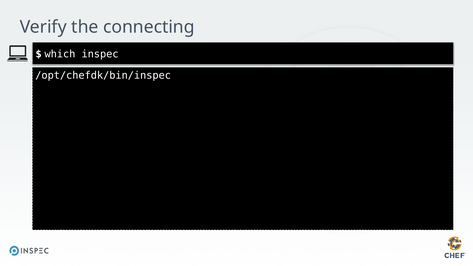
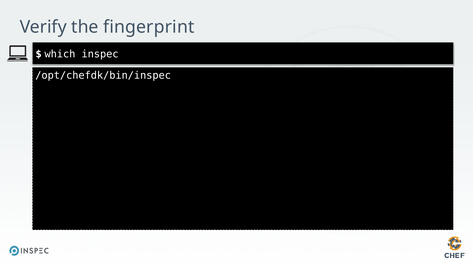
connecting: connecting -> fingerprint (149, 27)
